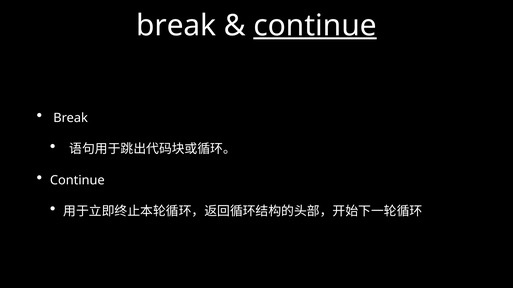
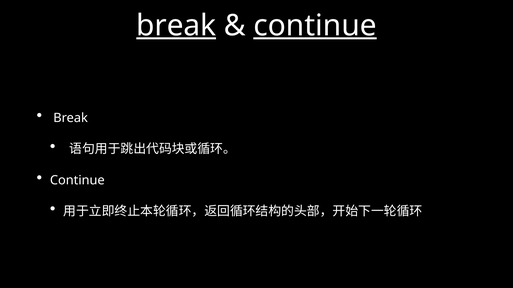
break underline: none -> present (176, 26)
